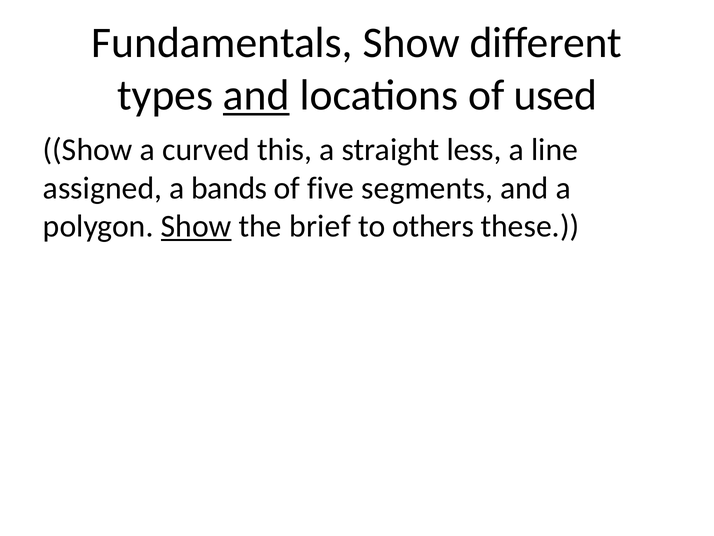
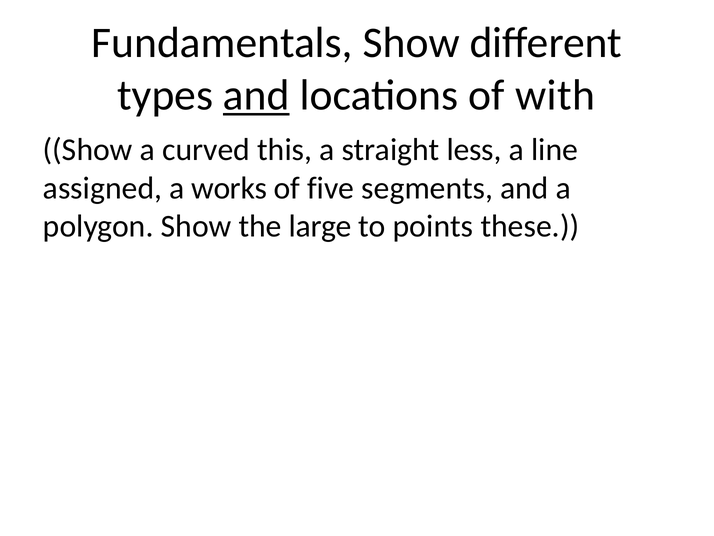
used: used -> with (555, 95)
bands: bands -> works (229, 188)
Show underline: present -> none (196, 226)
brief: brief -> large (320, 226)
others: others -> points (433, 226)
